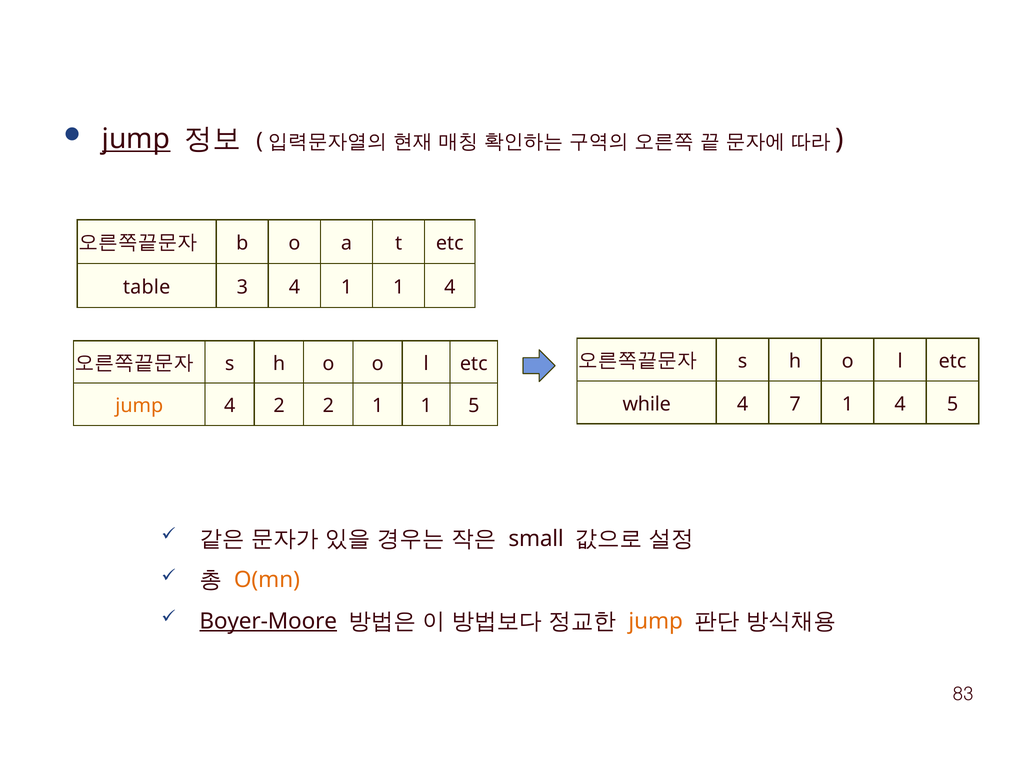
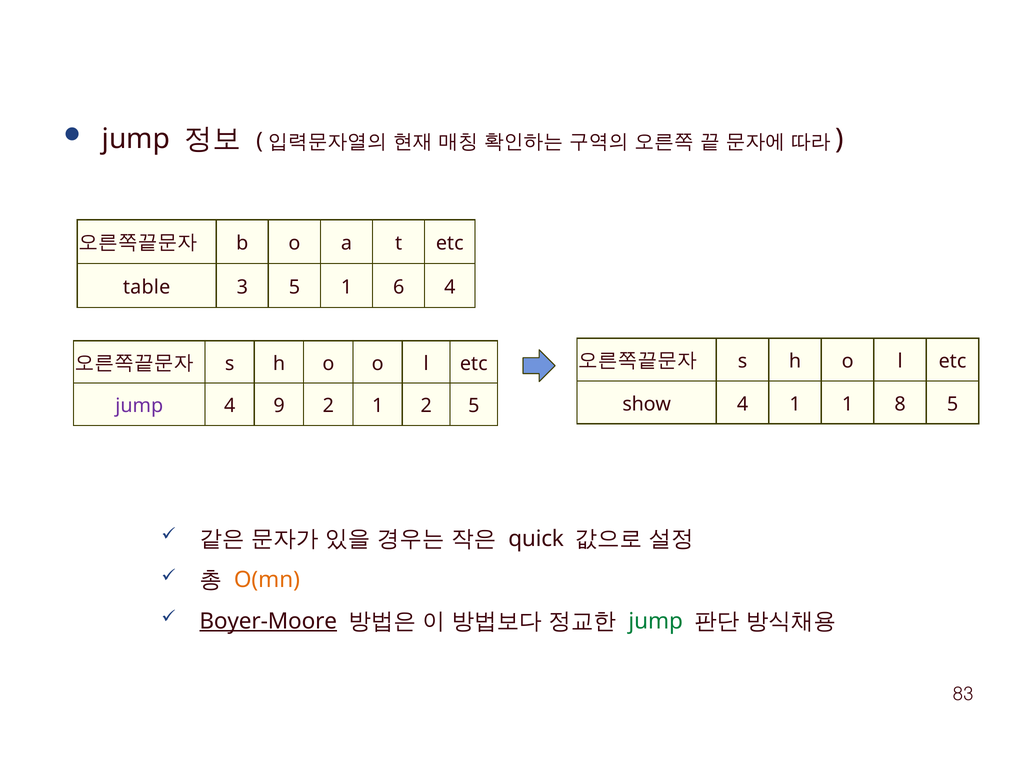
jump underline: present -> none (136, 139)
3 4: 4 -> 5 (294, 287)
1: 1 -> 6 (399, 287)
while: while -> show (647, 404)
4 7: 7 -> 1 (795, 404)
4: 4 -> 8 (900, 404)
jump colour: orange -> purple (139, 406)
4 2: 2 -> 9 (279, 406)
2 1 1: 1 -> 2 (426, 406)
small: small -> quick (536, 539)
jump colour: orange -> green (656, 621)
